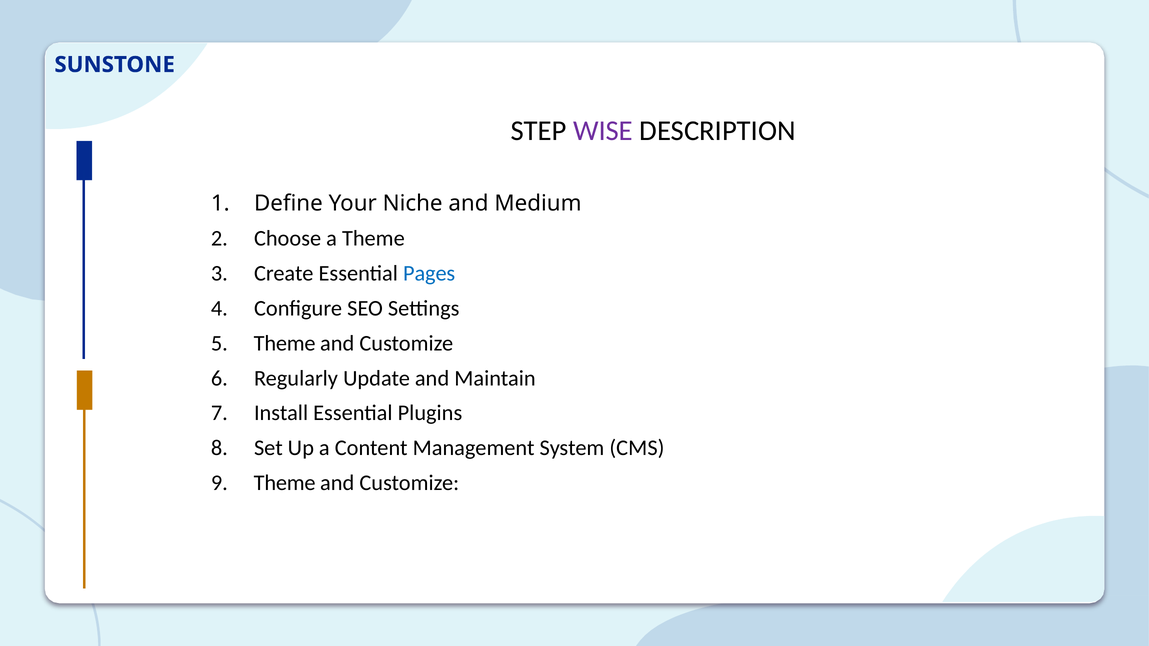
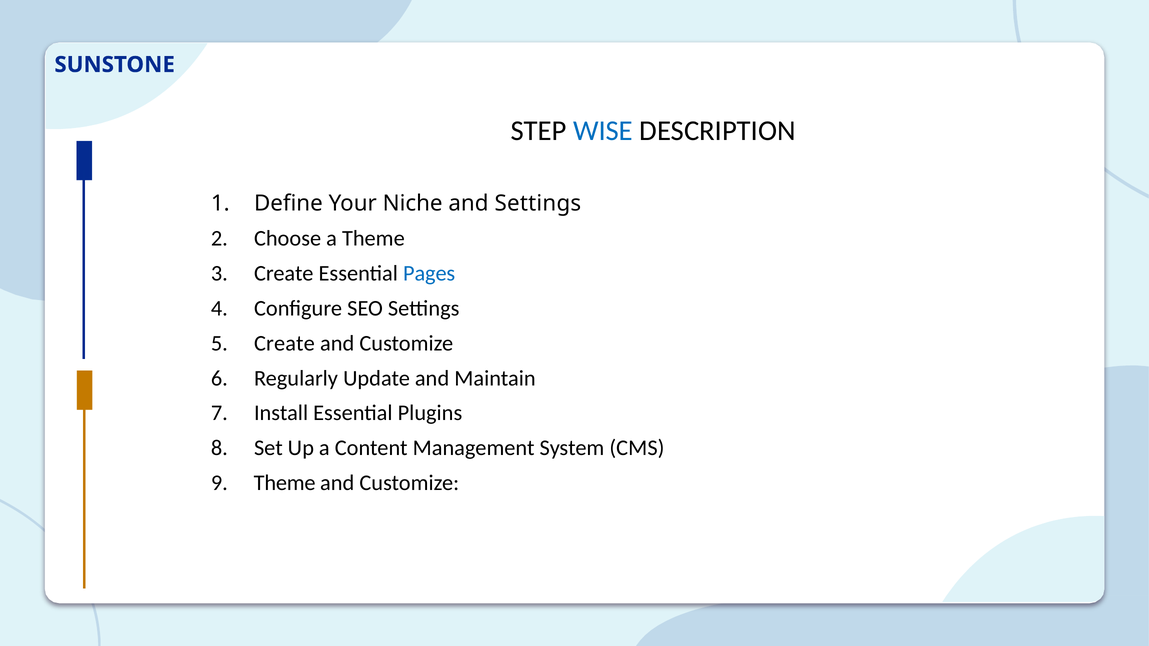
WISE colour: purple -> blue (603, 131)
and Medium: Medium -> Settings (538, 204)
Theme: Theme -> Create (284, 343)
